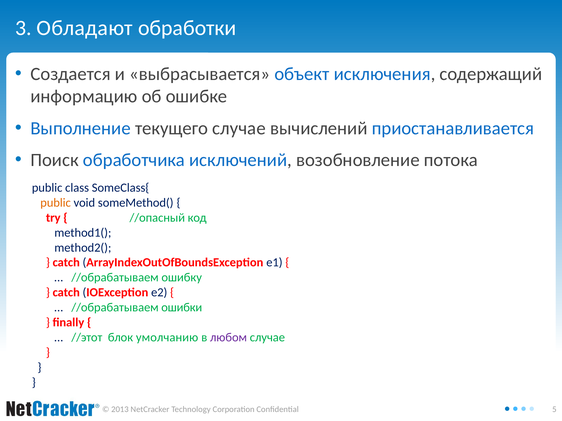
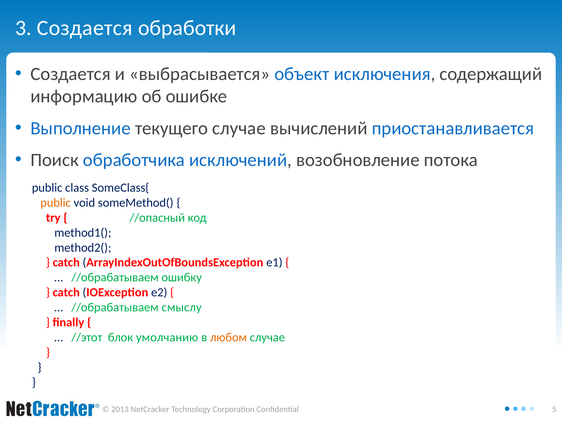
3 Обладают: Обладают -> Создается (85, 28)
ошибки: ошибки -> смыслу (182, 308)
любом colour: purple -> orange (229, 338)
